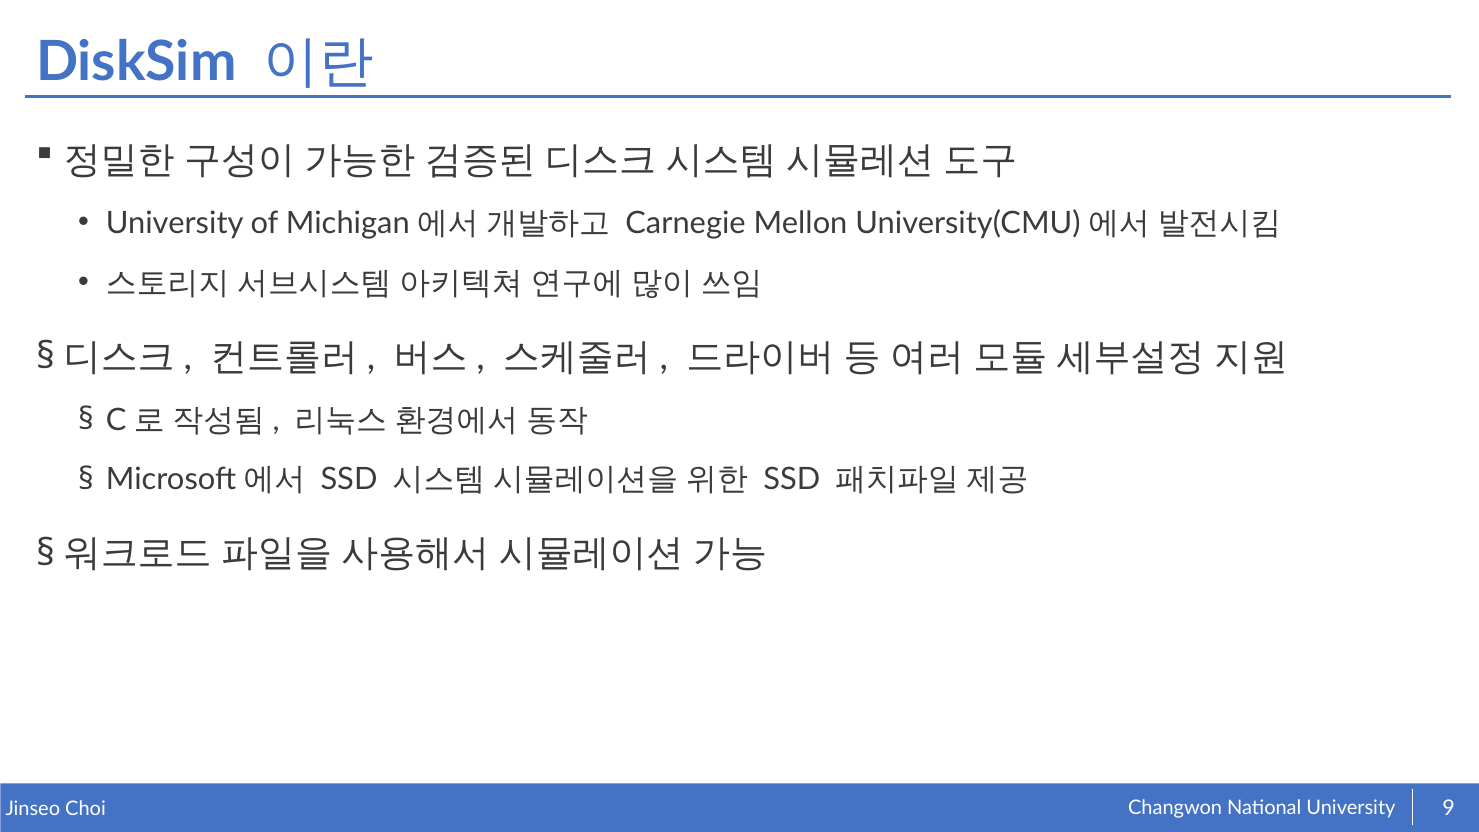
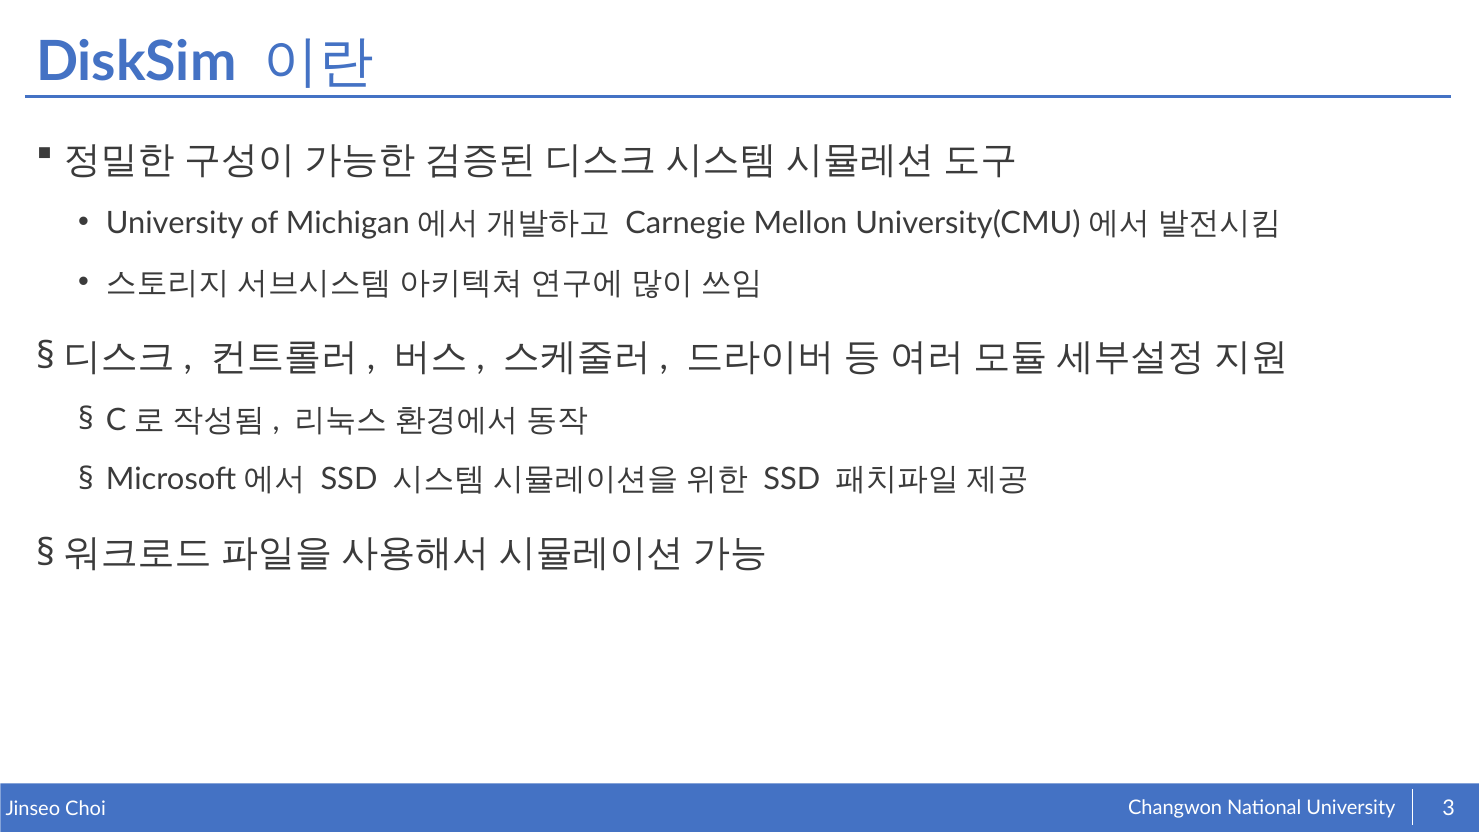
9: 9 -> 3 (1449, 808)
